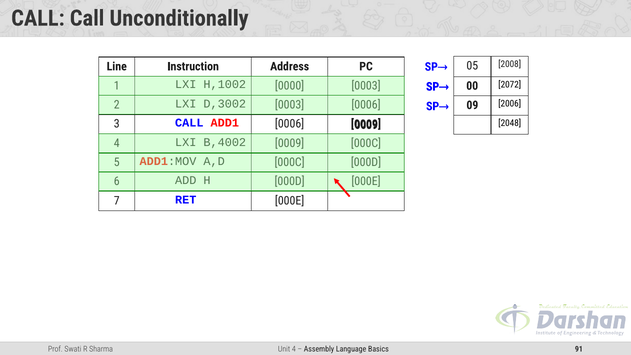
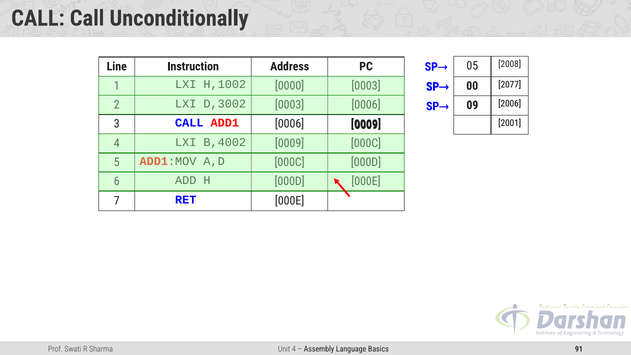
2072: 2072 -> 2077 (510, 85)
2048: 2048 -> 2001 (510, 123)
